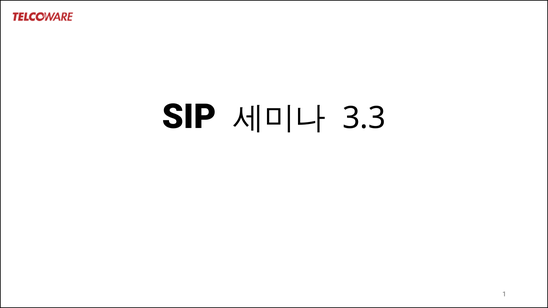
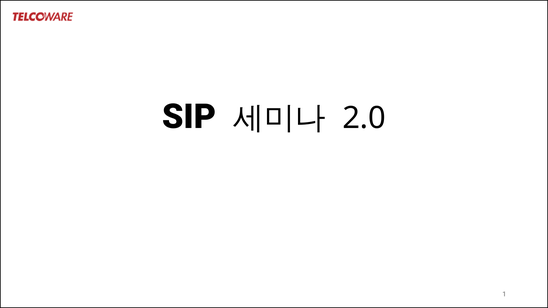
3.3: 3.3 -> 2.0 (364, 118)
